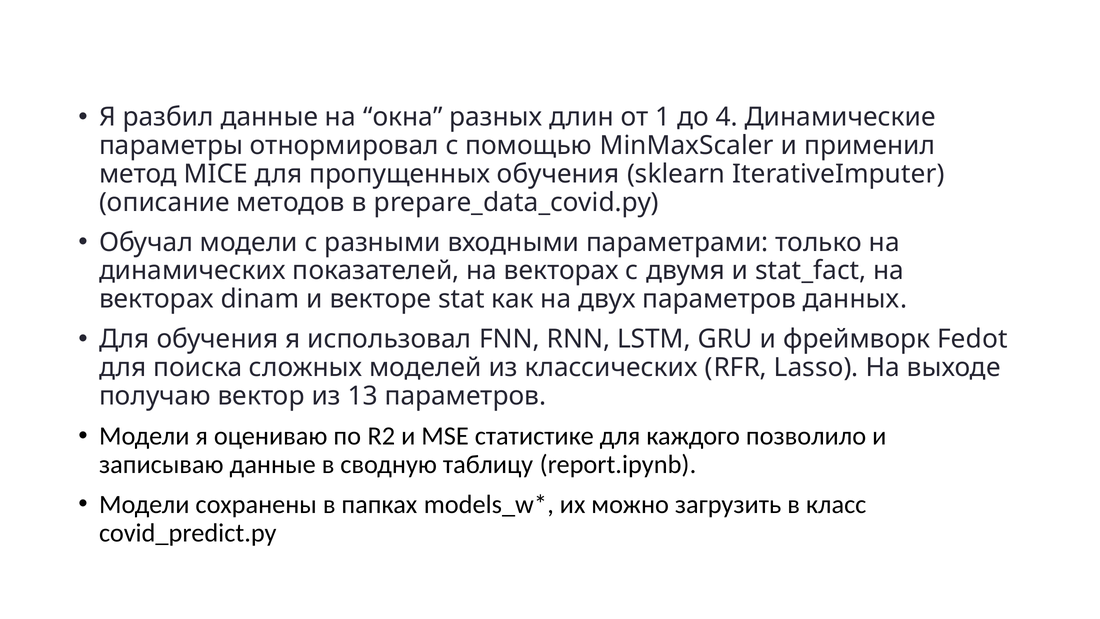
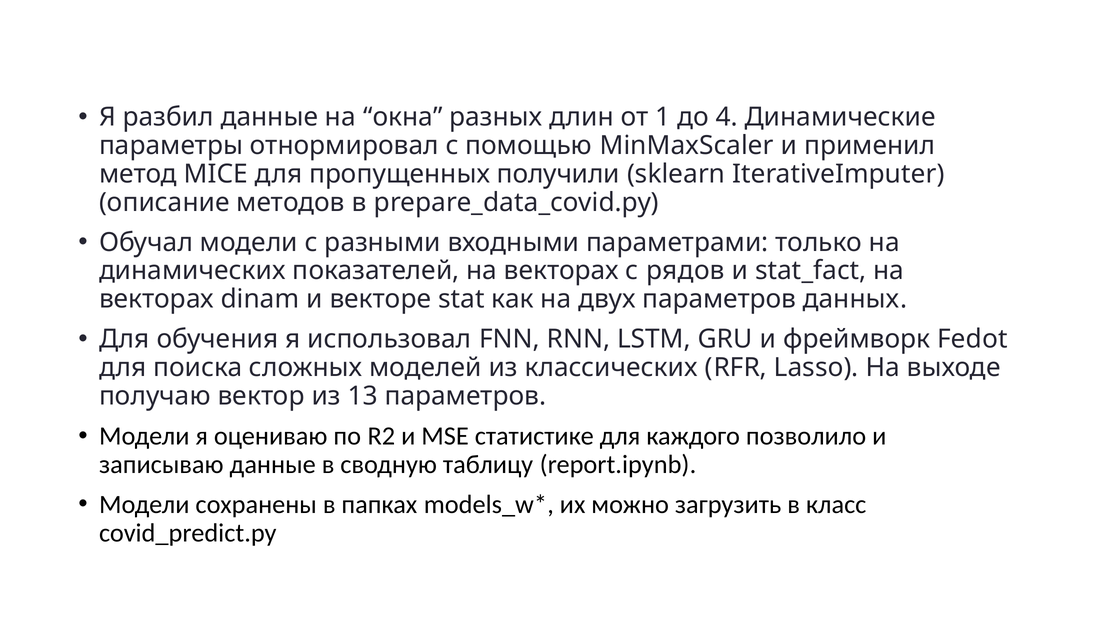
пропущенных обучения: обучения -> получили (558, 174)
двумя: двумя -> рядов (685, 271)
